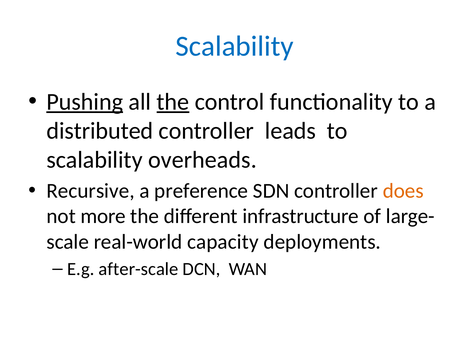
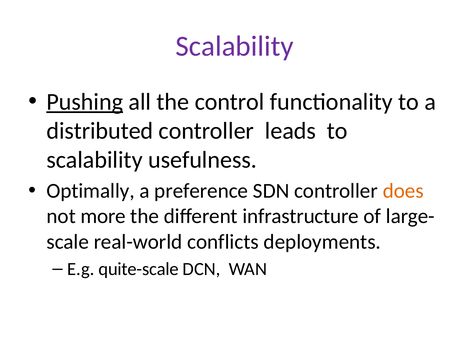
Scalability colour: blue -> purple (235, 46)
the underline: present -> none (173, 102)
overheads: overheads -> usefulness (202, 160)
Recursive: Recursive -> Optimally (91, 191)
capacity: capacity -> conflicts (223, 242)
after-scale: after-scale -> quite-scale (139, 269)
